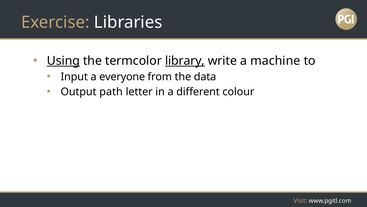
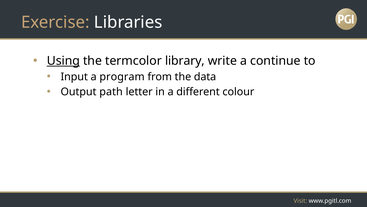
library underline: present -> none (185, 61)
machine: machine -> continue (275, 61)
everyone: everyone -> program (122, 77)
